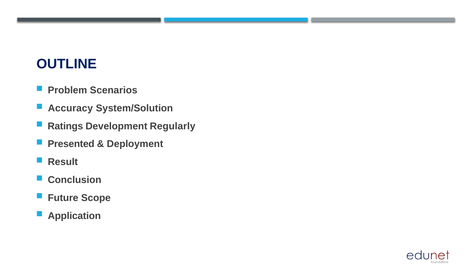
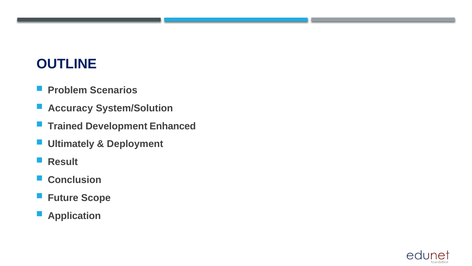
Ratings: Ratings -> Trained (65, 126)
Regularly: Regularly -> Enhanced (173, 126)
Presented: Presented -> Ultimately (71, 144)
